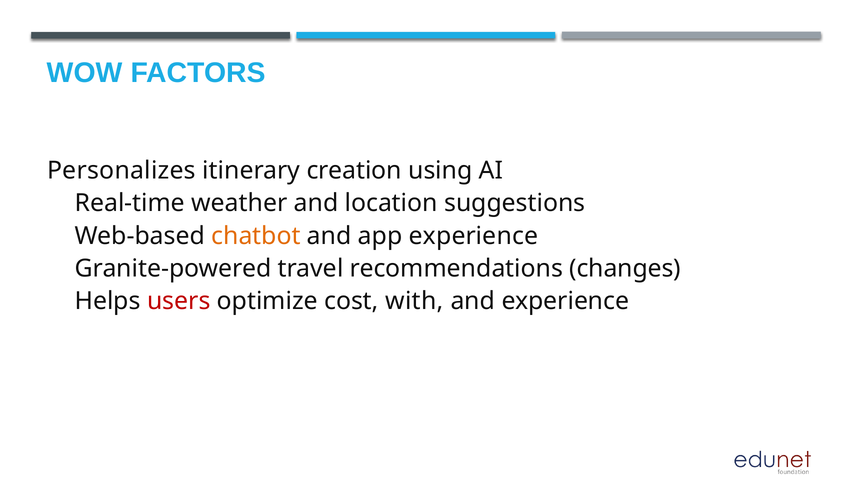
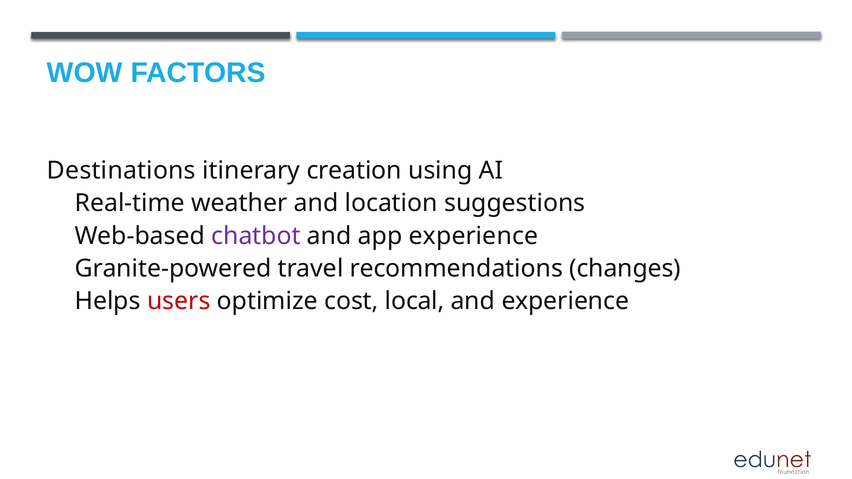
Personalizes: Personalizes -> Destinations (121, 170)
chatbot colour: orange -> purple (256, 236)
with: with -> local (415, 301)
